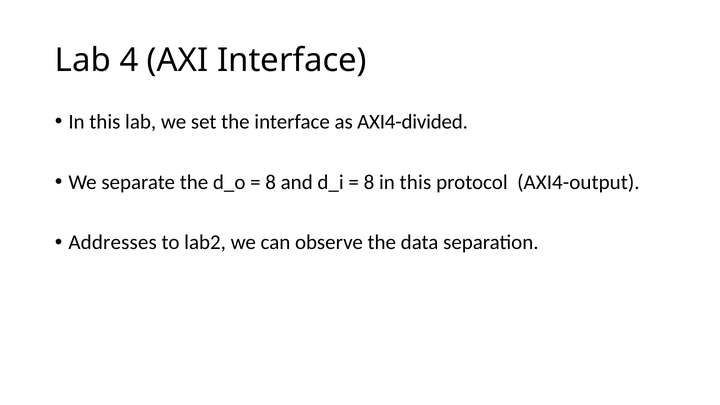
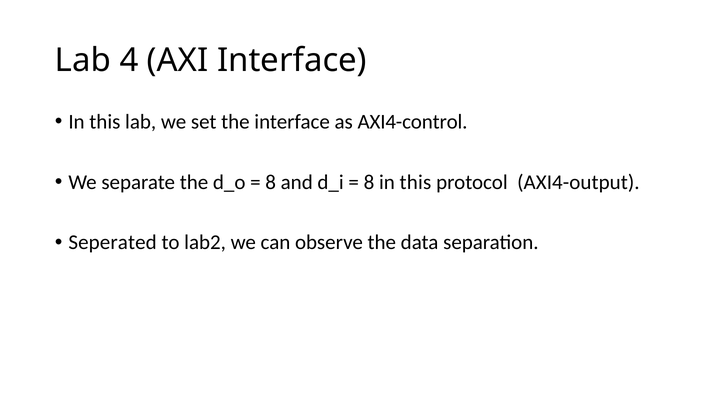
AXI4-divided: AXI4-divided -> AXI4-control (413, 122)
Addresses: Addresses -> Seperated (113, 242)
